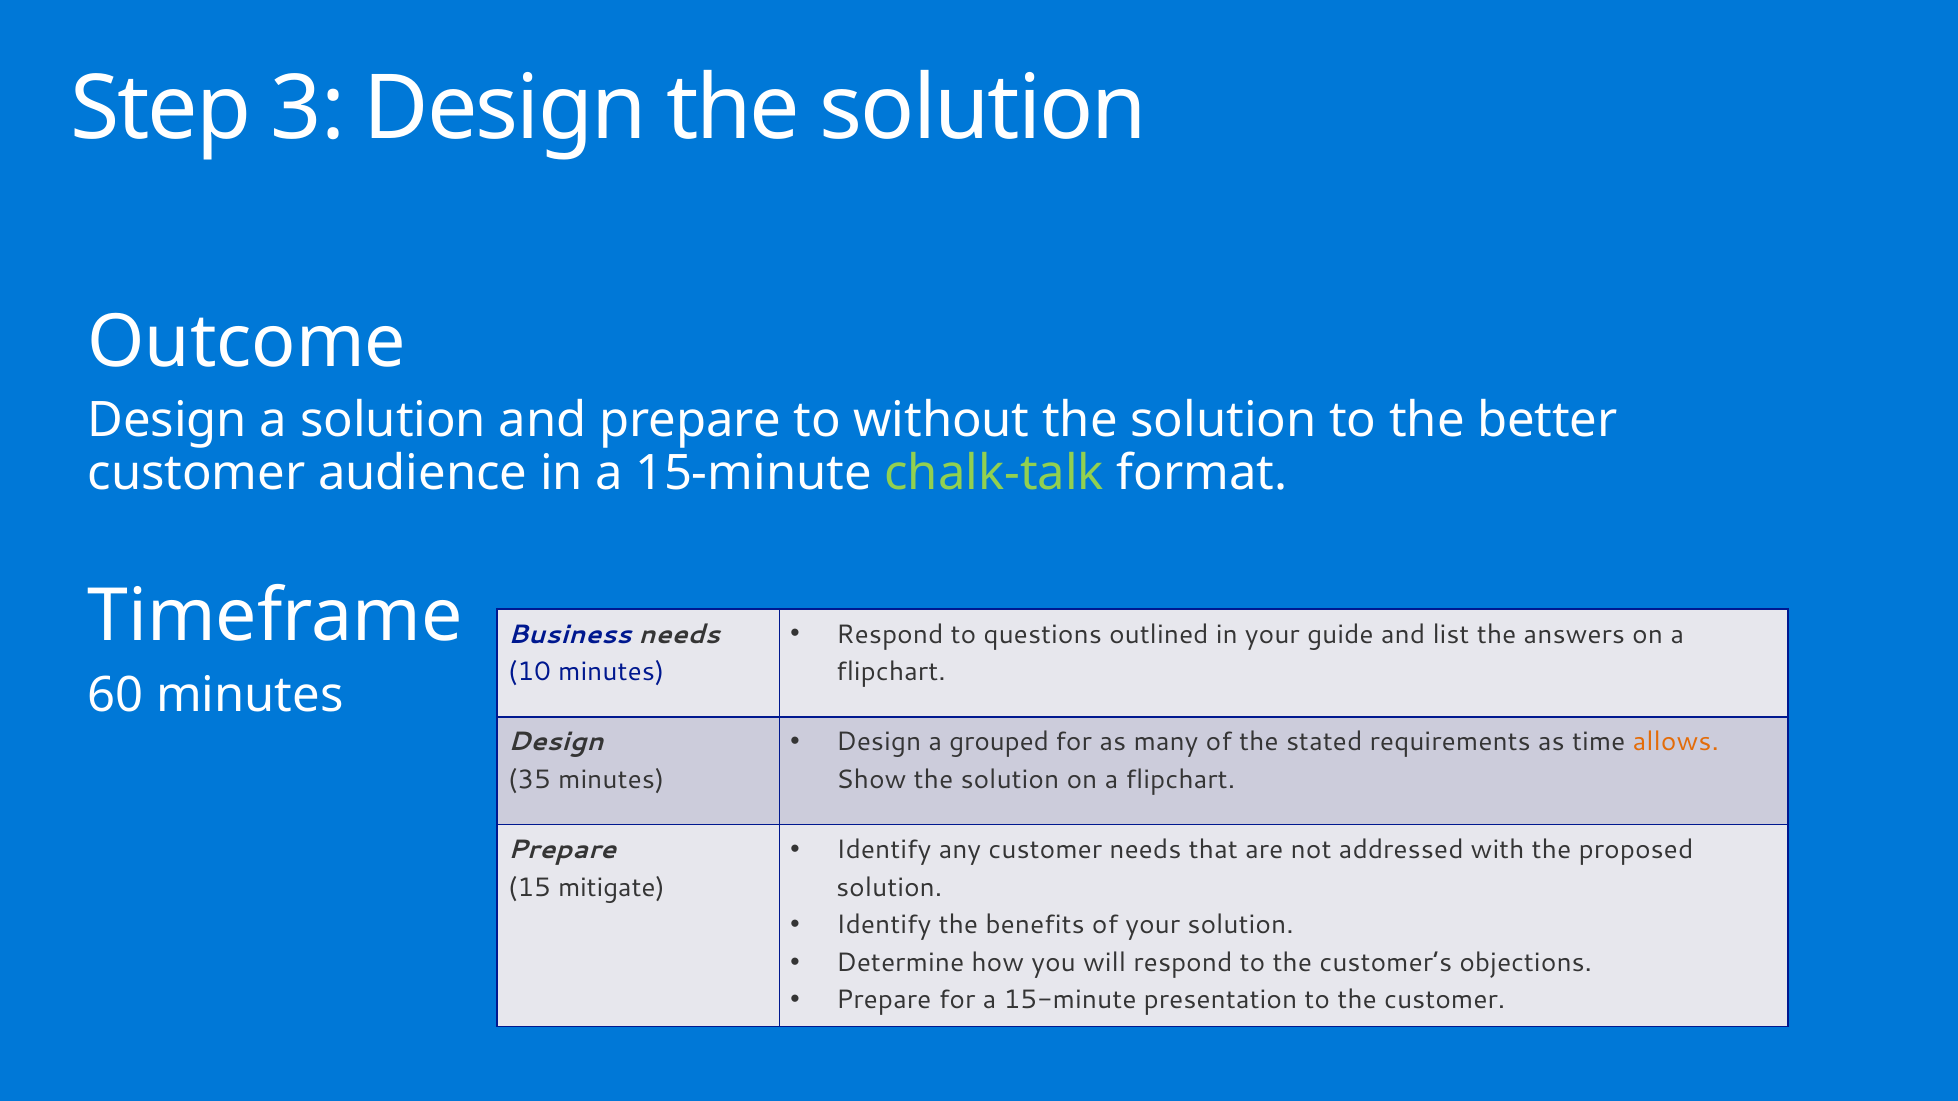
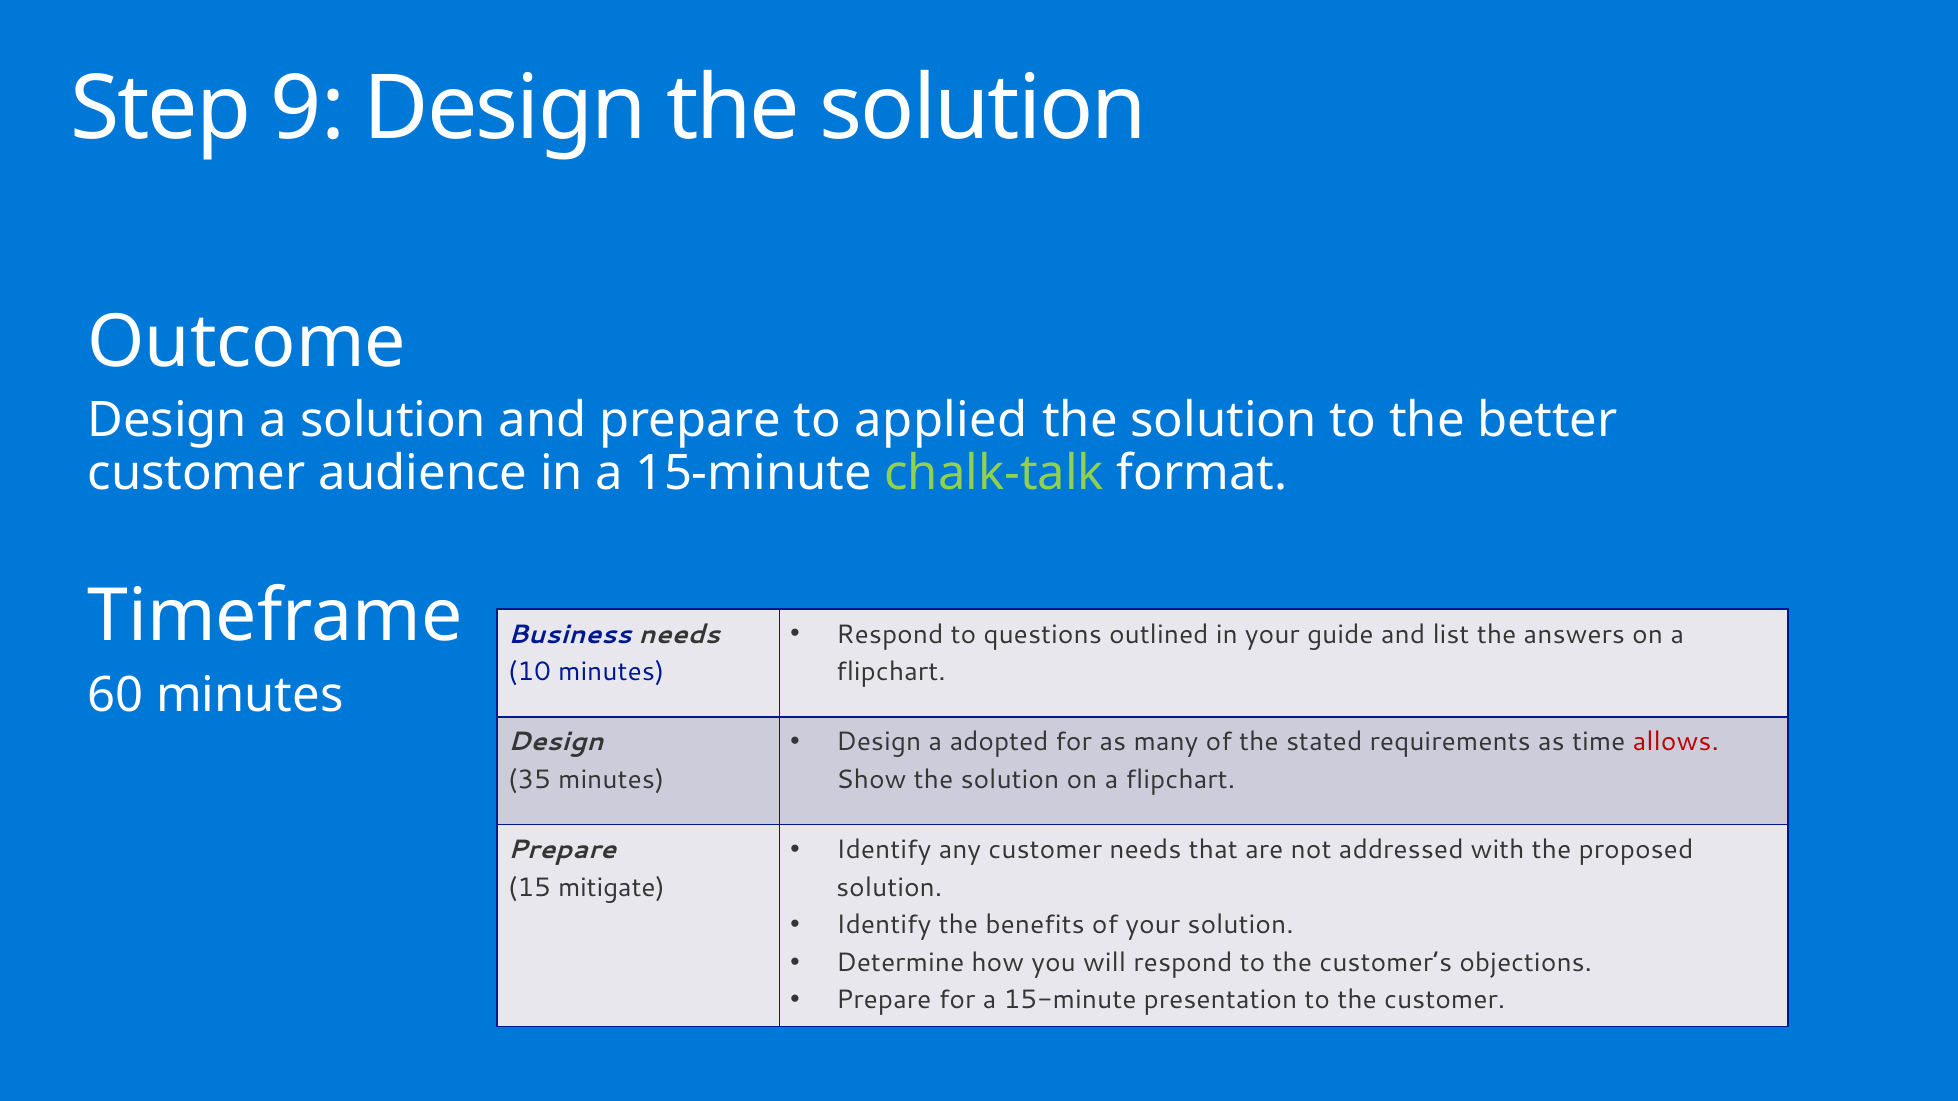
3: 3 -> 9 (308, 109)
without: without -> applied (941, 421)
grouped: grouped -> adopted (999, 742)
allows colour: orange -> red (1676, 742)
